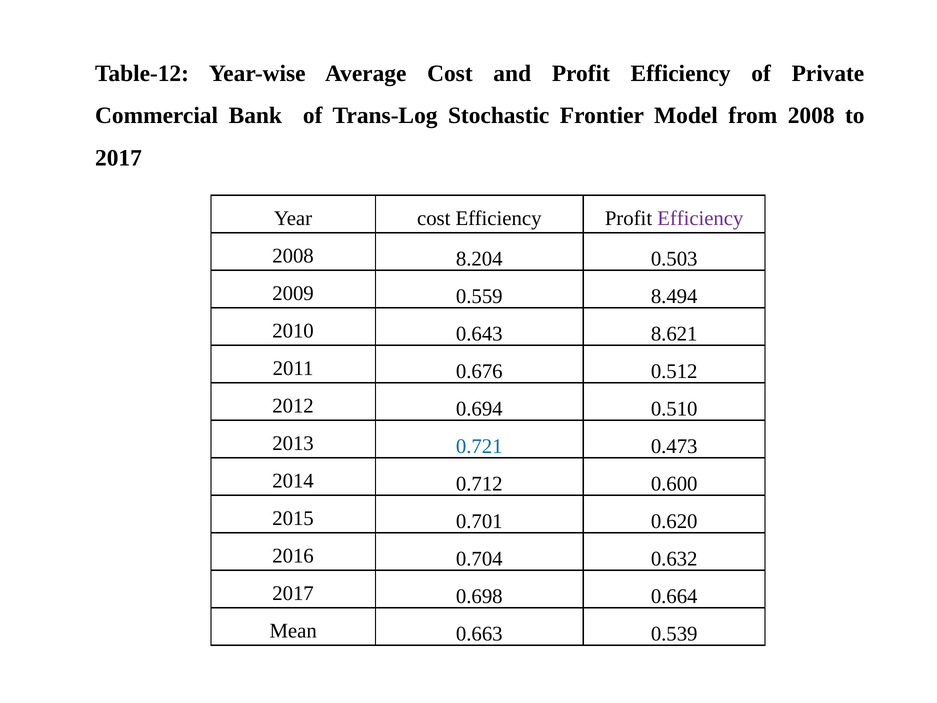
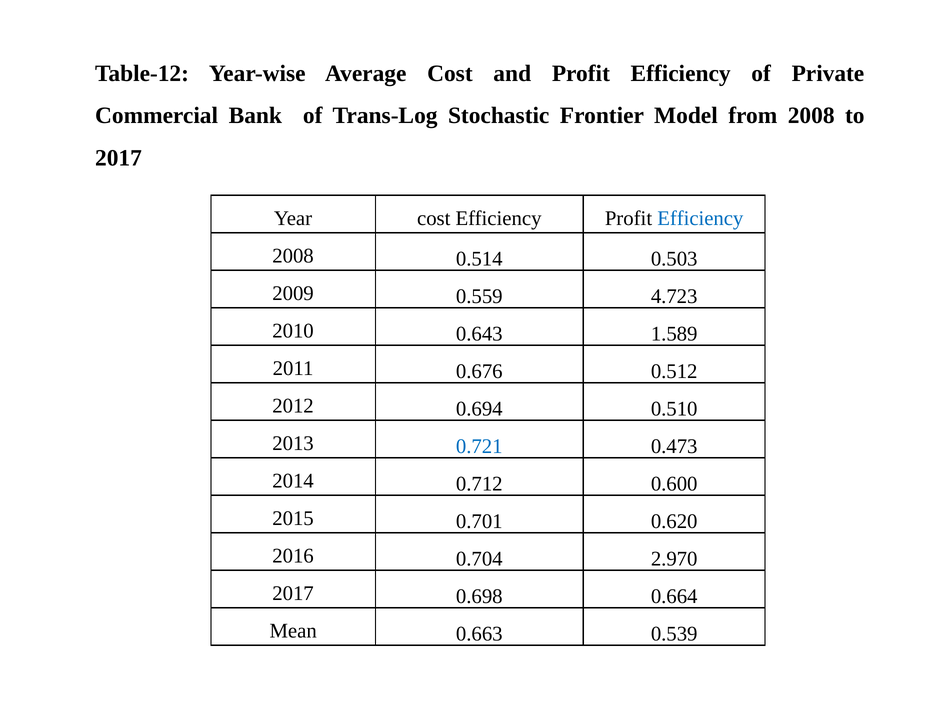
Efficiency colour: purple -> blue (700, 218)
8.204: 8.204 -> 0.514 (479, 259)
8.494: 8.494 -> 4.723 (674, 296)
8.621: 8.621 -> 1.589 (674, 334)
0.632: 0.632 -> 2.970 (674, 559)
